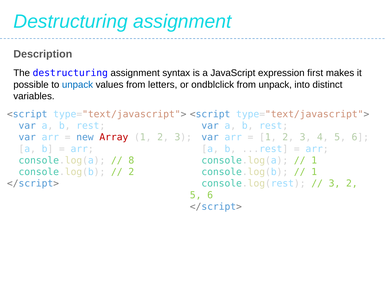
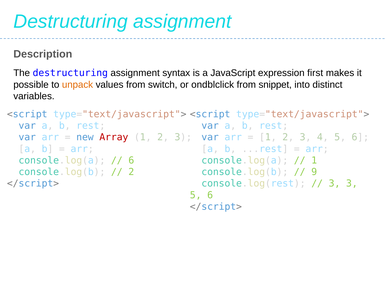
unpack colour: blue -> orange (77, 85)
letters: letters -> switch (163, 85)
from unpack: unpack -> snippet (275, 85)
8: 8 -> 6 (131, 160)
1: 1 -> 9 (314, 172)
3 2: 2 -> 3 (352, 183)
